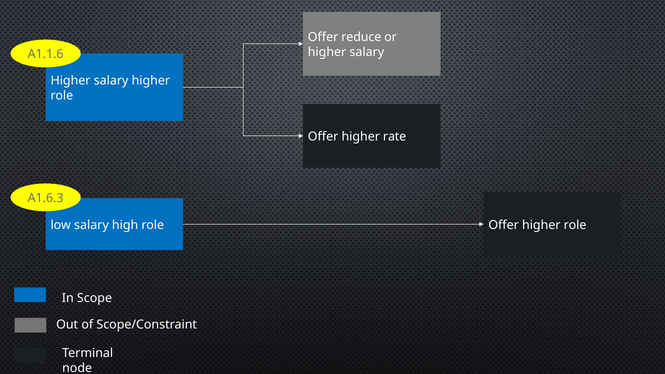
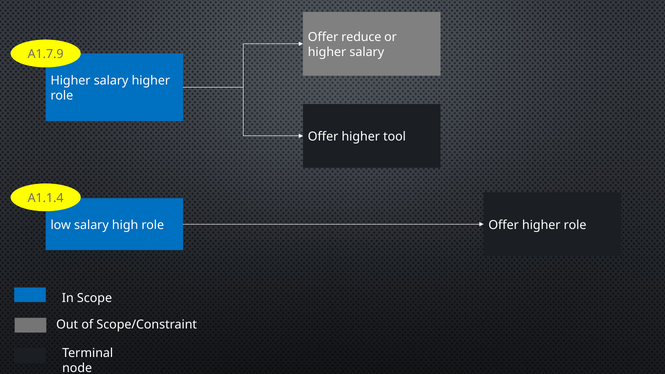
A1.1.6: A1.1.6 -> A1.7.9 (46, 54)
rate: rate -> tool (395, 137)
A1.6.3: A1.6.3 -> A1.1.4 (46, 198)
